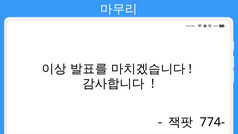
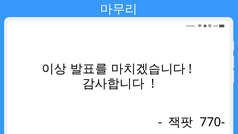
774-: 774- -> 770- (212, 122)
